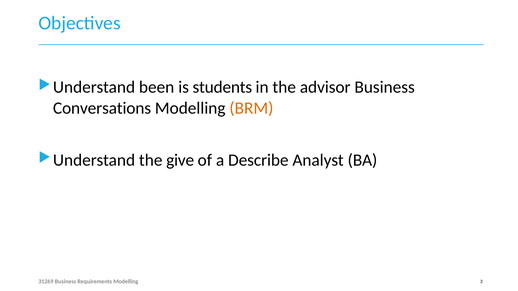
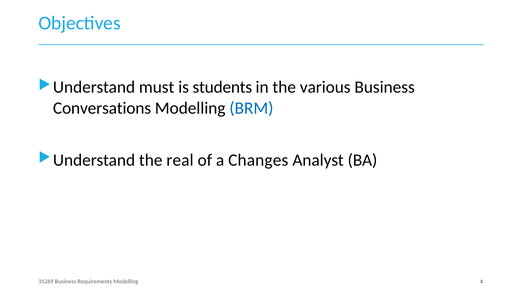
been: been -> must (157, 87)
advisor: advisor -> various (325, 87)
BRM colour: orange -> blue (251, 108)
give: give -> real (180, 160)
Describe: Describe -> Changes (258, 160)
